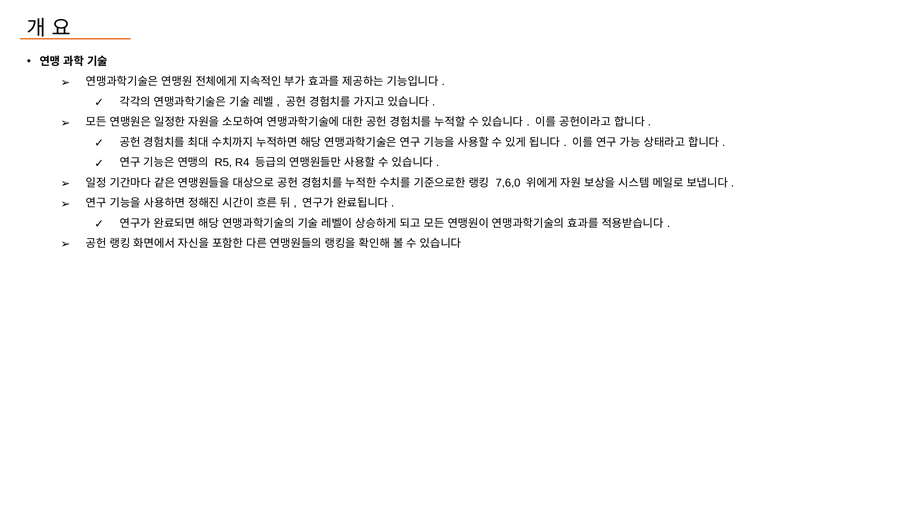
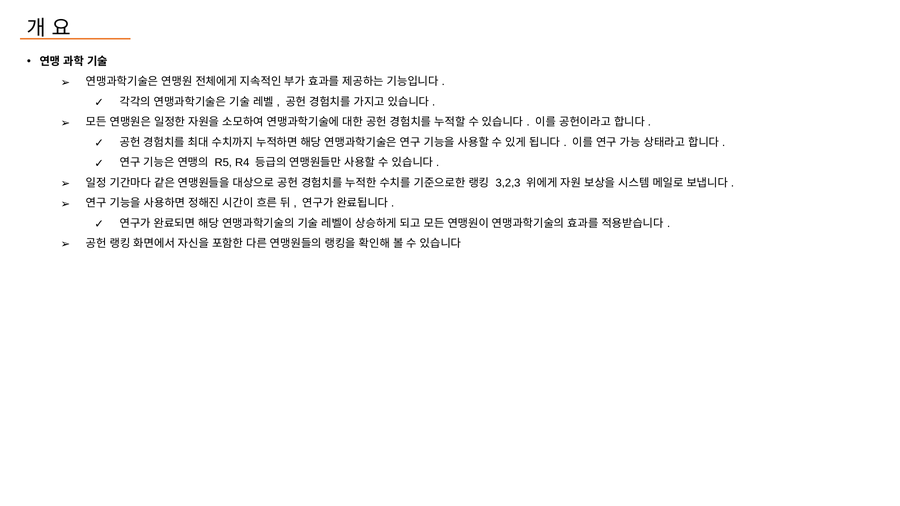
7,6,0: 7,6,0 -> 3,2,3 (508, 183)
